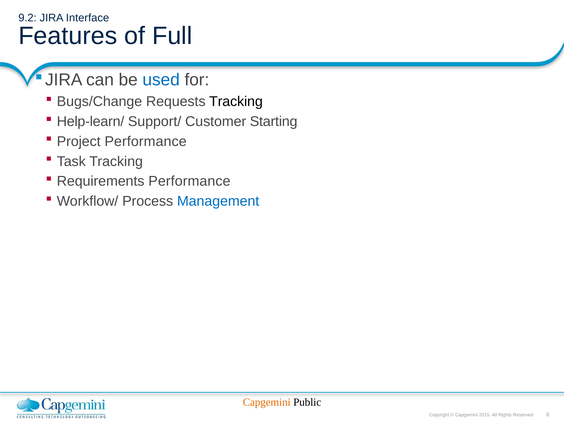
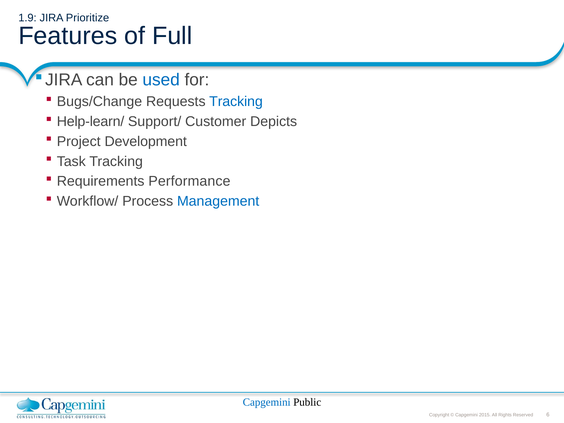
9.2: 9.2 -> 1.9 (27, 18)
Interface: Interface -> Prioritize (88, 18)
Tracking colour: black -> blue (236, 102)
Starting: Starting -> Depicts (274, 121)
Project Performance: Performance -> Development (146, 141)
Capgemini colour: orange -> blue (267, 402)
